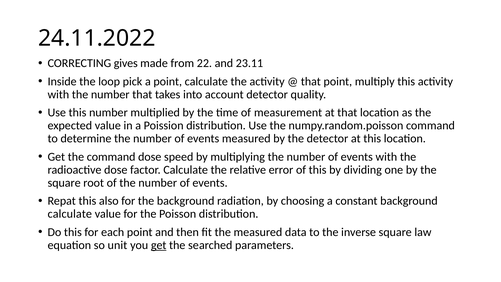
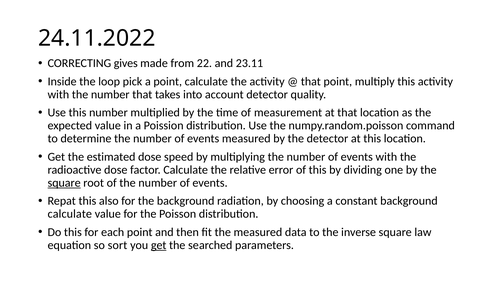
the command: command -> estimated (111, 157)
square underline: none -> present (64, 183)
unit: unit -> sort (117, 245)
